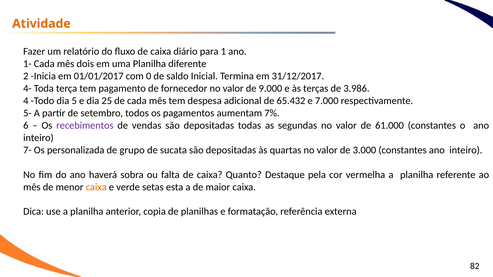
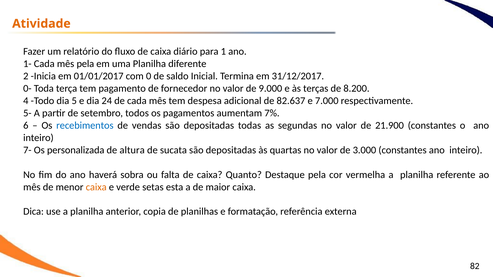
mês dois: dois -> pela (85, 64)
4-: 4- -> 0- (27, 89)
3.986: 3.986 -> 8.200 (356, 89)
25: 25 -> 24 (107, 101)
65.432: 65.432 -> 82.637 (291, 101)
recebimentos colour: purple -> blue (85, 126)
61.000: 61.000 -> 21.900 (389, 126)
grupo: grupo -> altura (132, 150)
